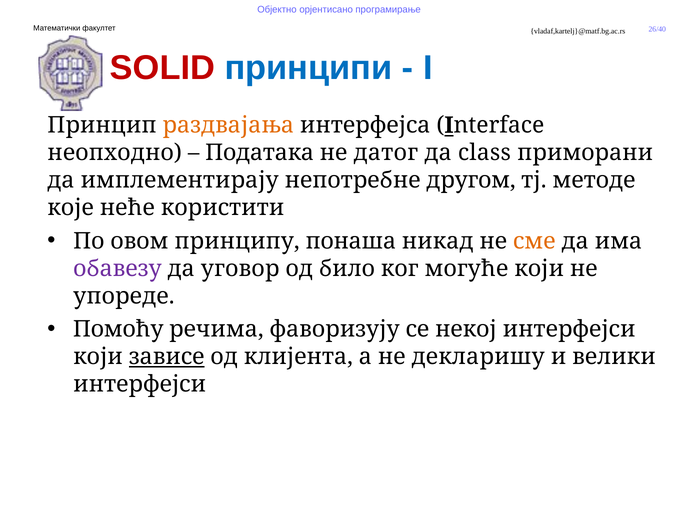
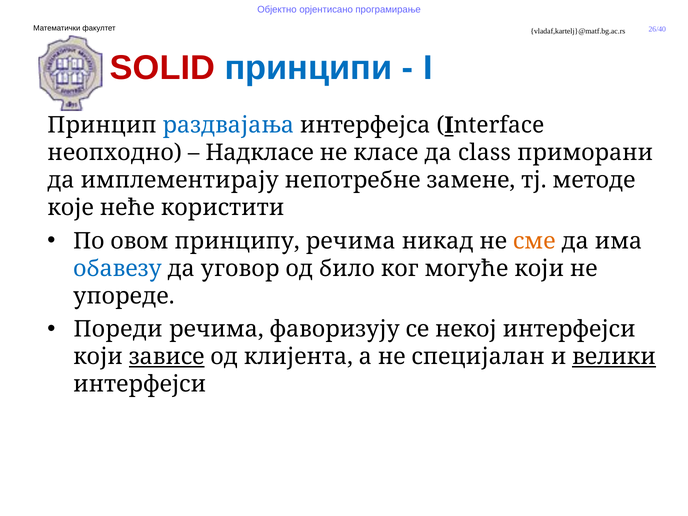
раздвајања colour: orange -> blue (228, 125)
Података: Података -> Надкласе (260, 153)
датог: датог -> класе (386, 153)
другом: другом -> замене (471, 180)
принципу понаша: понаша -> речима (351, 241)
обавезу colour: purple -> blue (117, 269)
Помоћу: Помоћу -> Пореди (118, 329)
декларишу: декларишу -> специјалан (478, 357)
велики underline: none -> present (614, 357)
